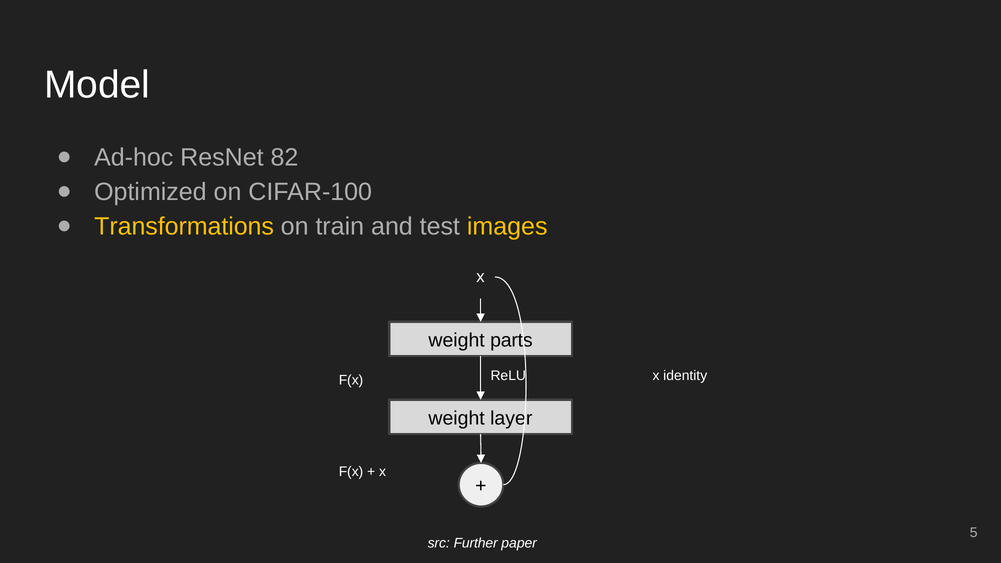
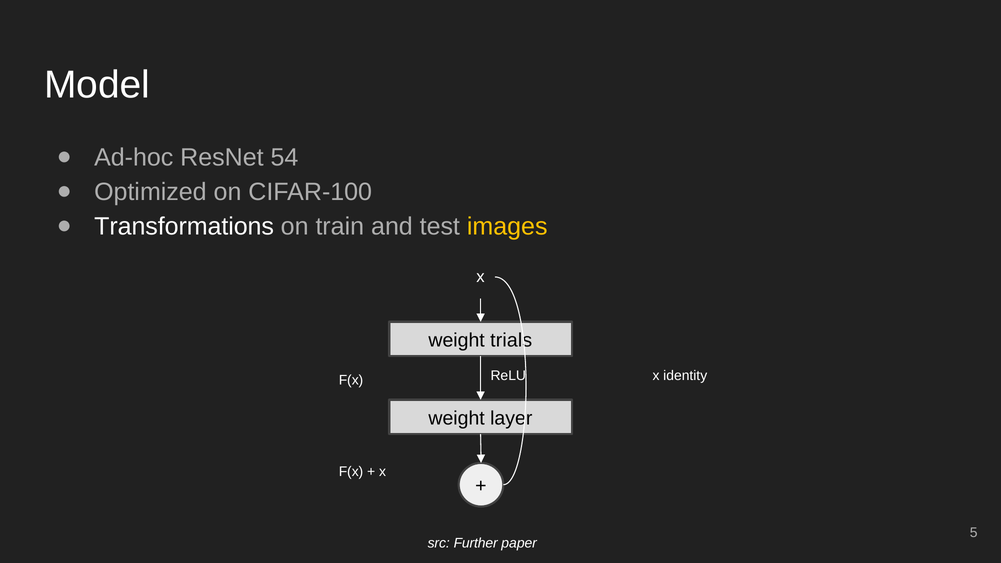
82: 82 -> 54 (284, 157)
Transformations colour: yellow -> white (184, 226)
parts: parts -> trials (511, 340)
